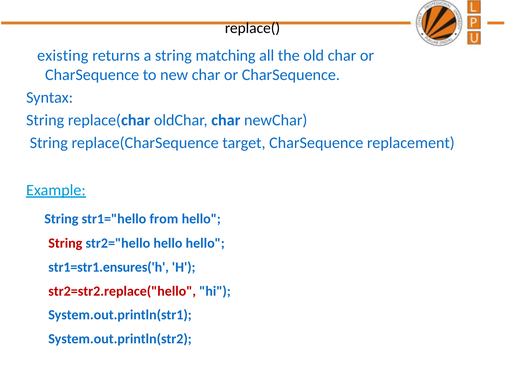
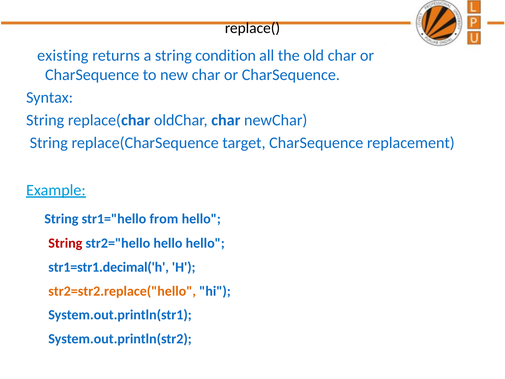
matching: matching -> condition (226, 55)
str1=str1.ensures('h: str1=str1.ensures('h -> str1=str1.decimal('h (109, 267)
str2=str2.replace("hello colour: red -> orange (122, 291)
